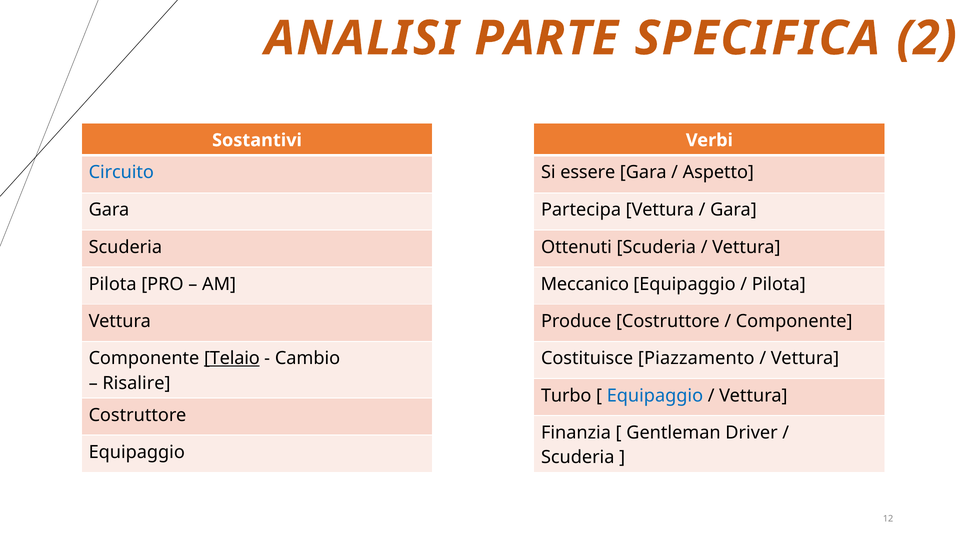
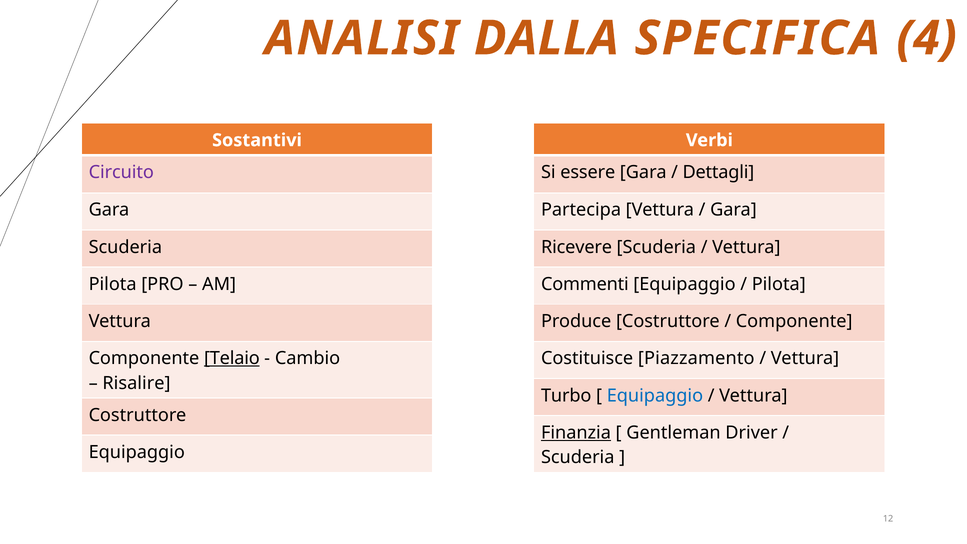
PARTE: PARTE -> DALLA (546, 38)
2: 2 -> 4 (927, 38)
Circuito colour: blue -> purple (121, 172)
Aspetto: Aspetto -> Dettagli (718, 172)
Ottenuti: Ottenuti -> Ricevere (577, 247)
Meccanico: Meccanico -> Commenti (585, 284)
Finanzia underline: none -> present (576, 433)
